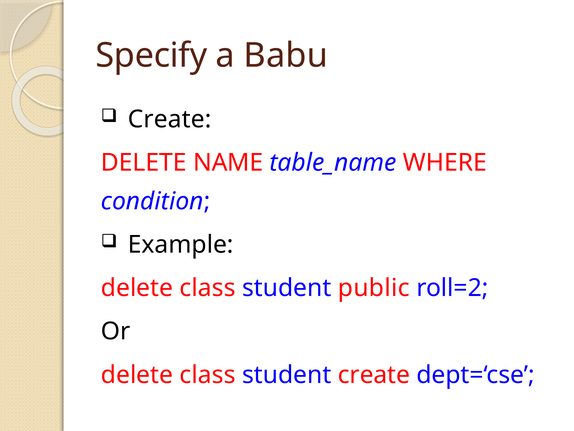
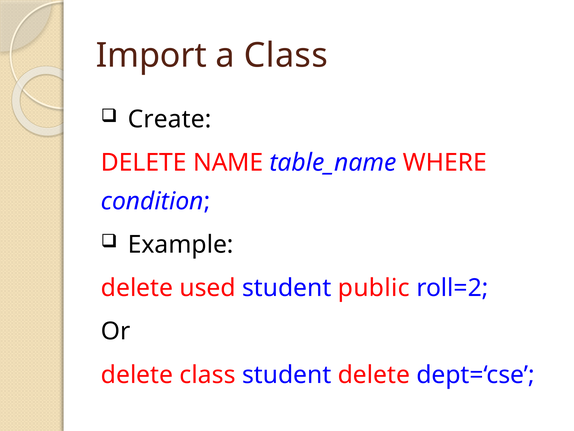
Specify: Specify -> Import (151, 56)
a Babu: Babu -> Class (286, 56)
class: class -> used (208, 288)
student create: create -> delete (374, 374)
